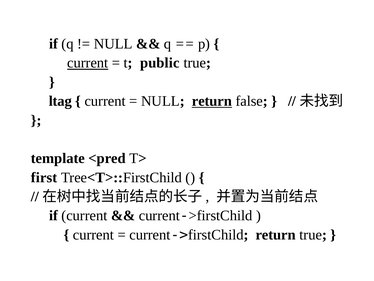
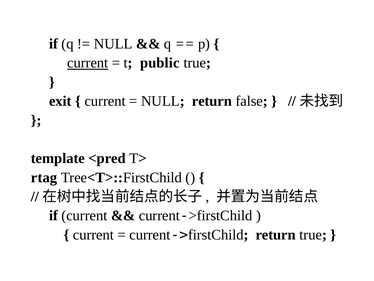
ltag: ltag -> exit (60, 101)
return underline: present -> none (212, 101)
first: first -> rtag (44, 177)
